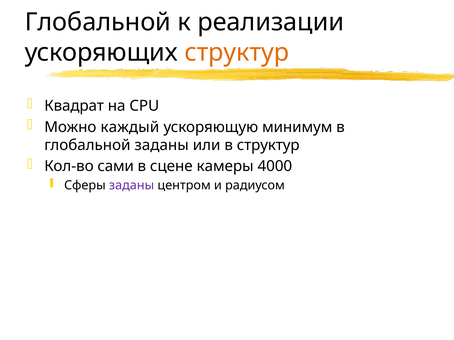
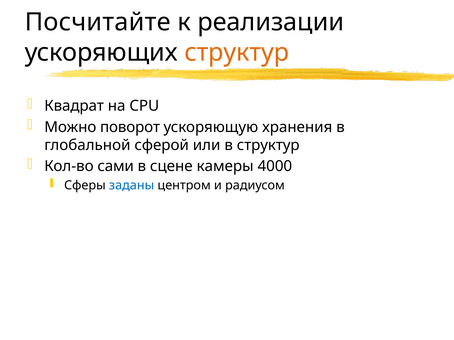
Глобальной: Глобальной -> Посчитайте (98, 22)
каждый: каждый -> поворот (130, 127)
минимум: минимум -> хранения (297, 127)
глобальной заданы: заданы -> сферой (162, 145)
заданы colour: purple -> blue (132, 186)
